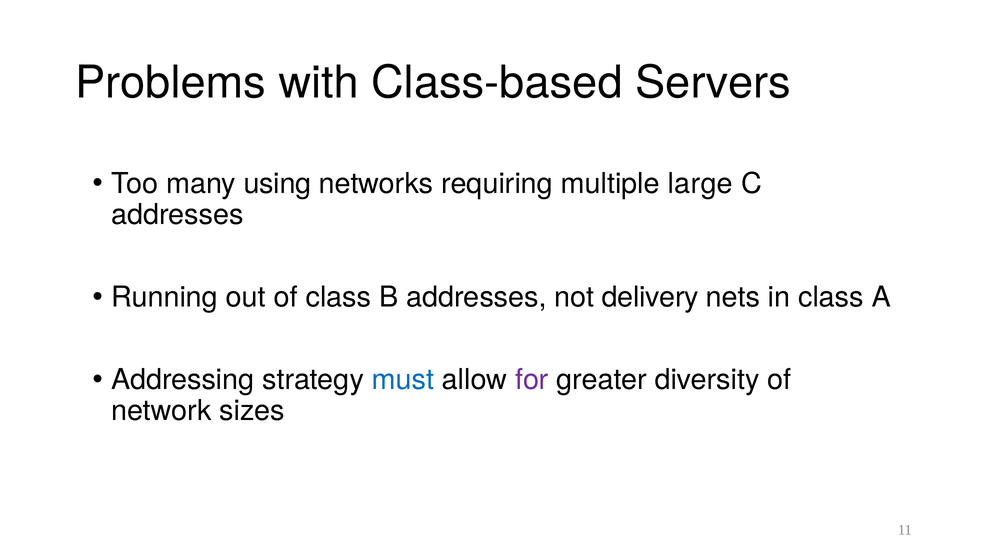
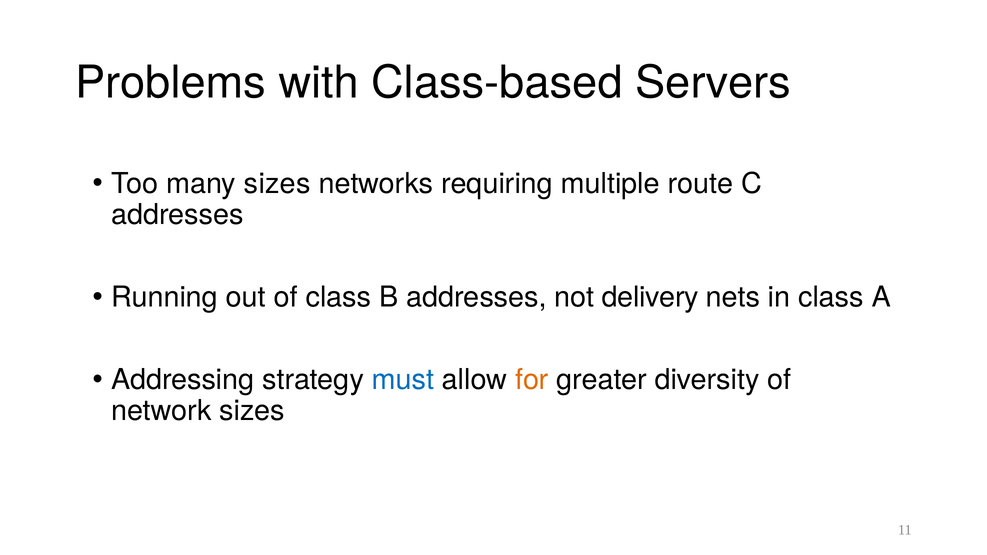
many using: using -> sizes (277, 184)
large: large -> route (701, 184)
for colour: purple -> orange (532, 380)
